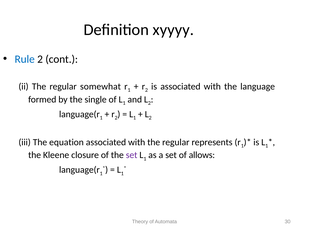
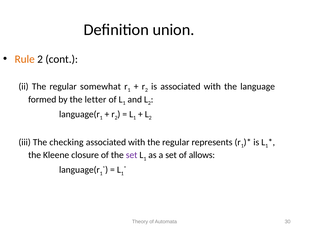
xyyyy: xyyyy -> union (173, 30)
Rule colour: blue -> orange (25, 59)
single: single -> letter (96, 99)
equation: equation -> checking (66, 142)
